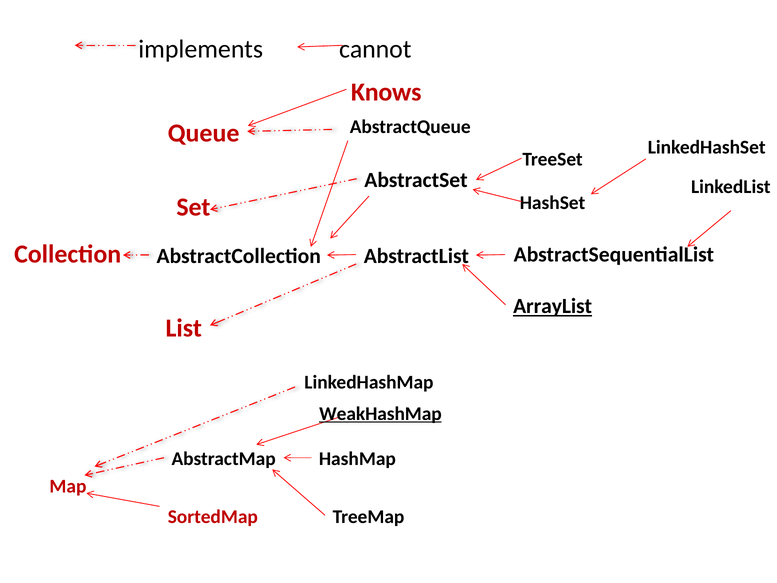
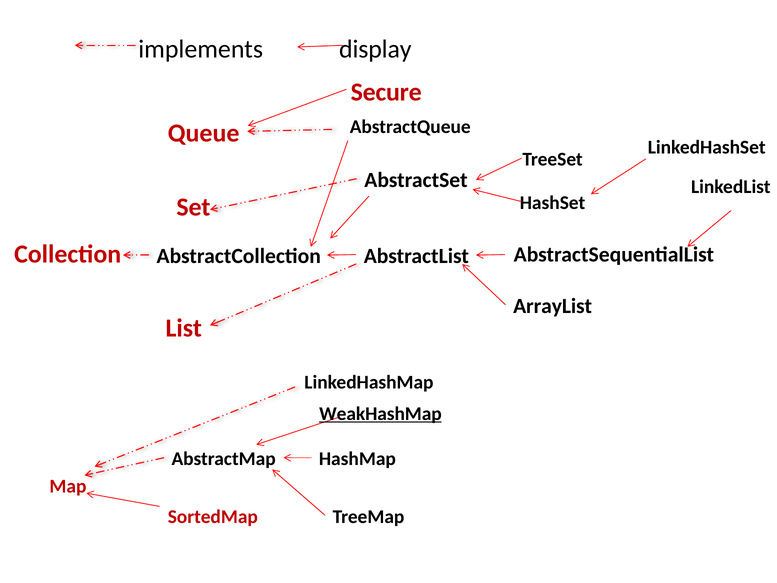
cannot: cannot -> display (375, 49)
Knows: Knows -> Secure (386, 92)
ArrayList underline: present -> none (553, 306)
